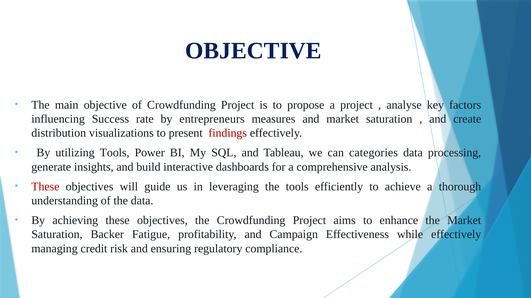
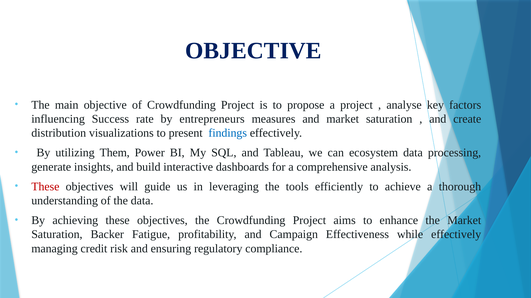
findings colour: red -> blue (228, 133)
utilizing Tools: Tools -> Them (115, 153)
categories: categories -> ecosystem (374, 153)
